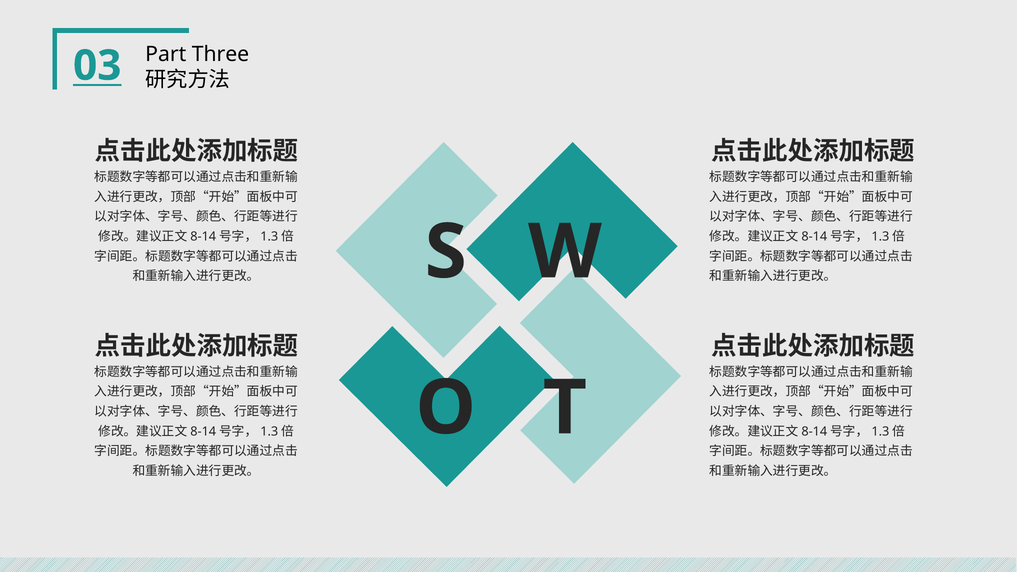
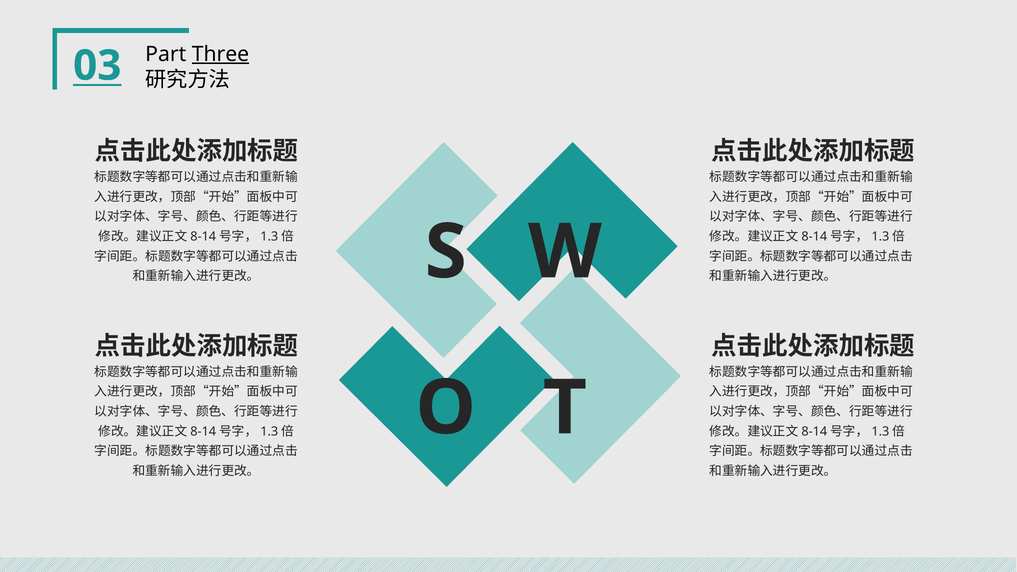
Three underline: none -> present (221, 54)
